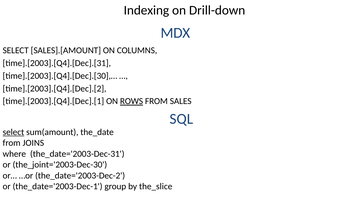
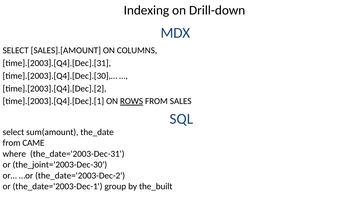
select underline: present -> none (13, 132)
JOINS: JOINS -> CAME (33, 143)
the_slice: the_slice -> the_built (156, 187)
